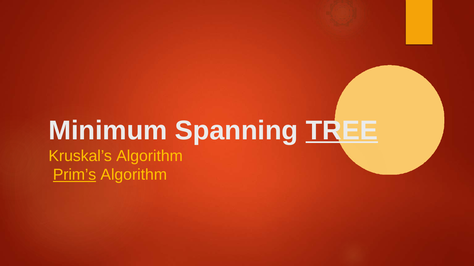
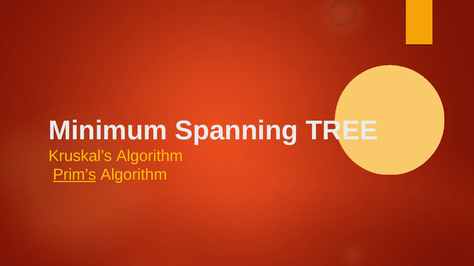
TREE underline: present -> none (342, 131)
